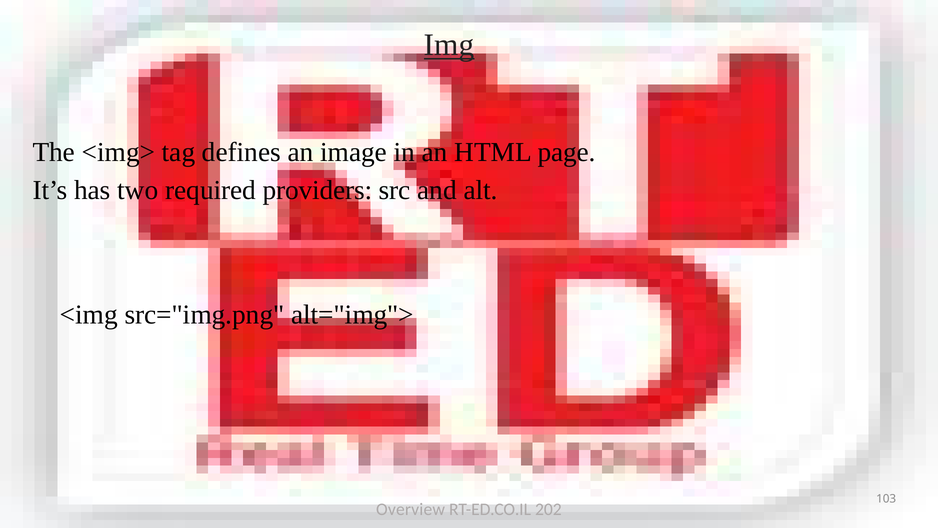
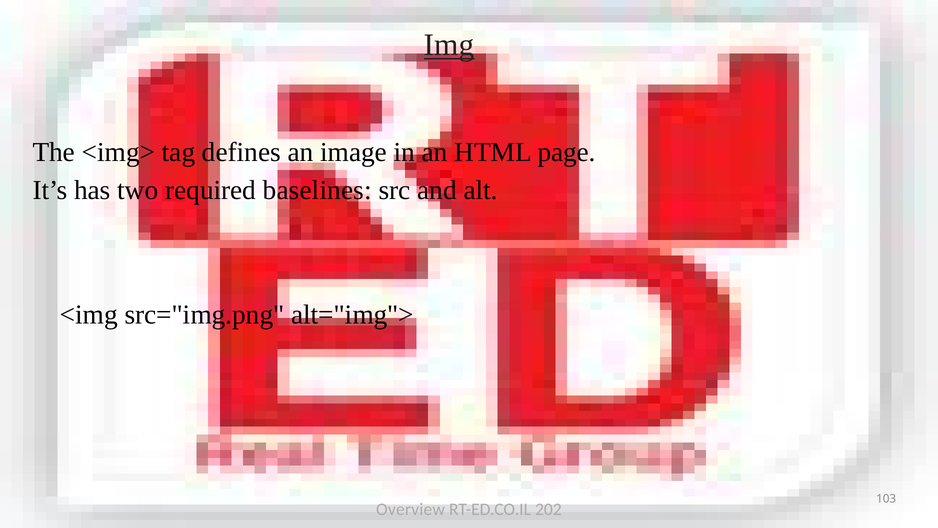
providers: providers -> baselines (317, 190)
